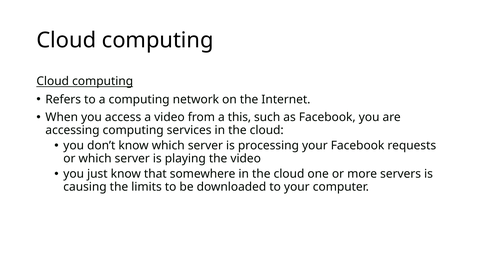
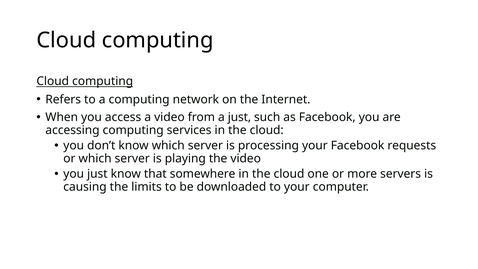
a this: this -> just (239, 117)
